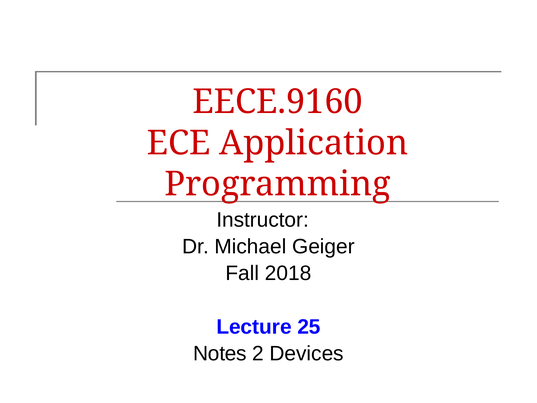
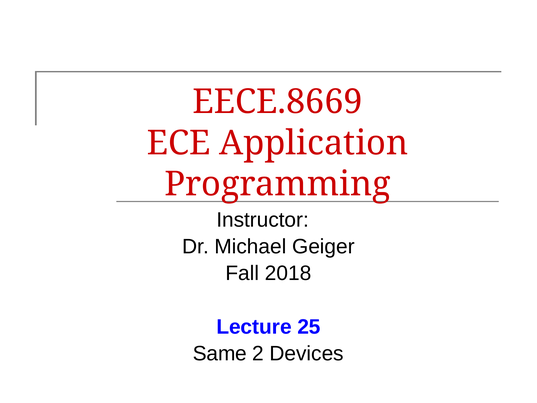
EECE.9160: EECE.9160 -> EECE.8669 (278, 102)
Notes: Notes -> Same (220, 353)
